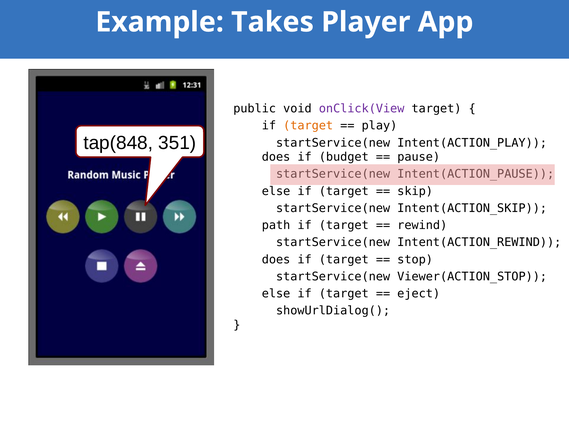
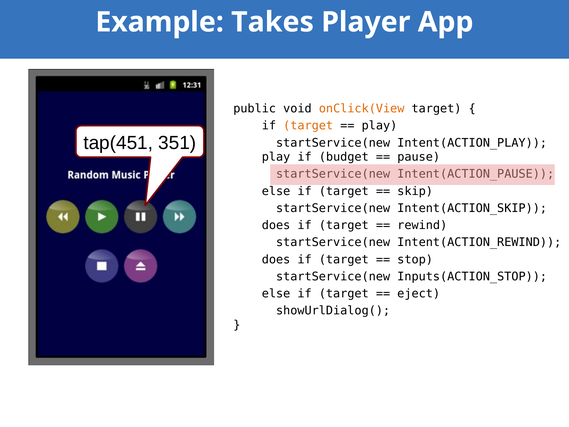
onClick(View colour: purple -> orange (362, 109)
tap(848: tap(848 -> tap(451 (118, 143)
does: does -> play (276, 157)
path: path -> does (276, 225)
Viewer(ACTION_STOP: Viewer(ACTION_STOP -> Inputs(ACTION_STOP (472, 276)
